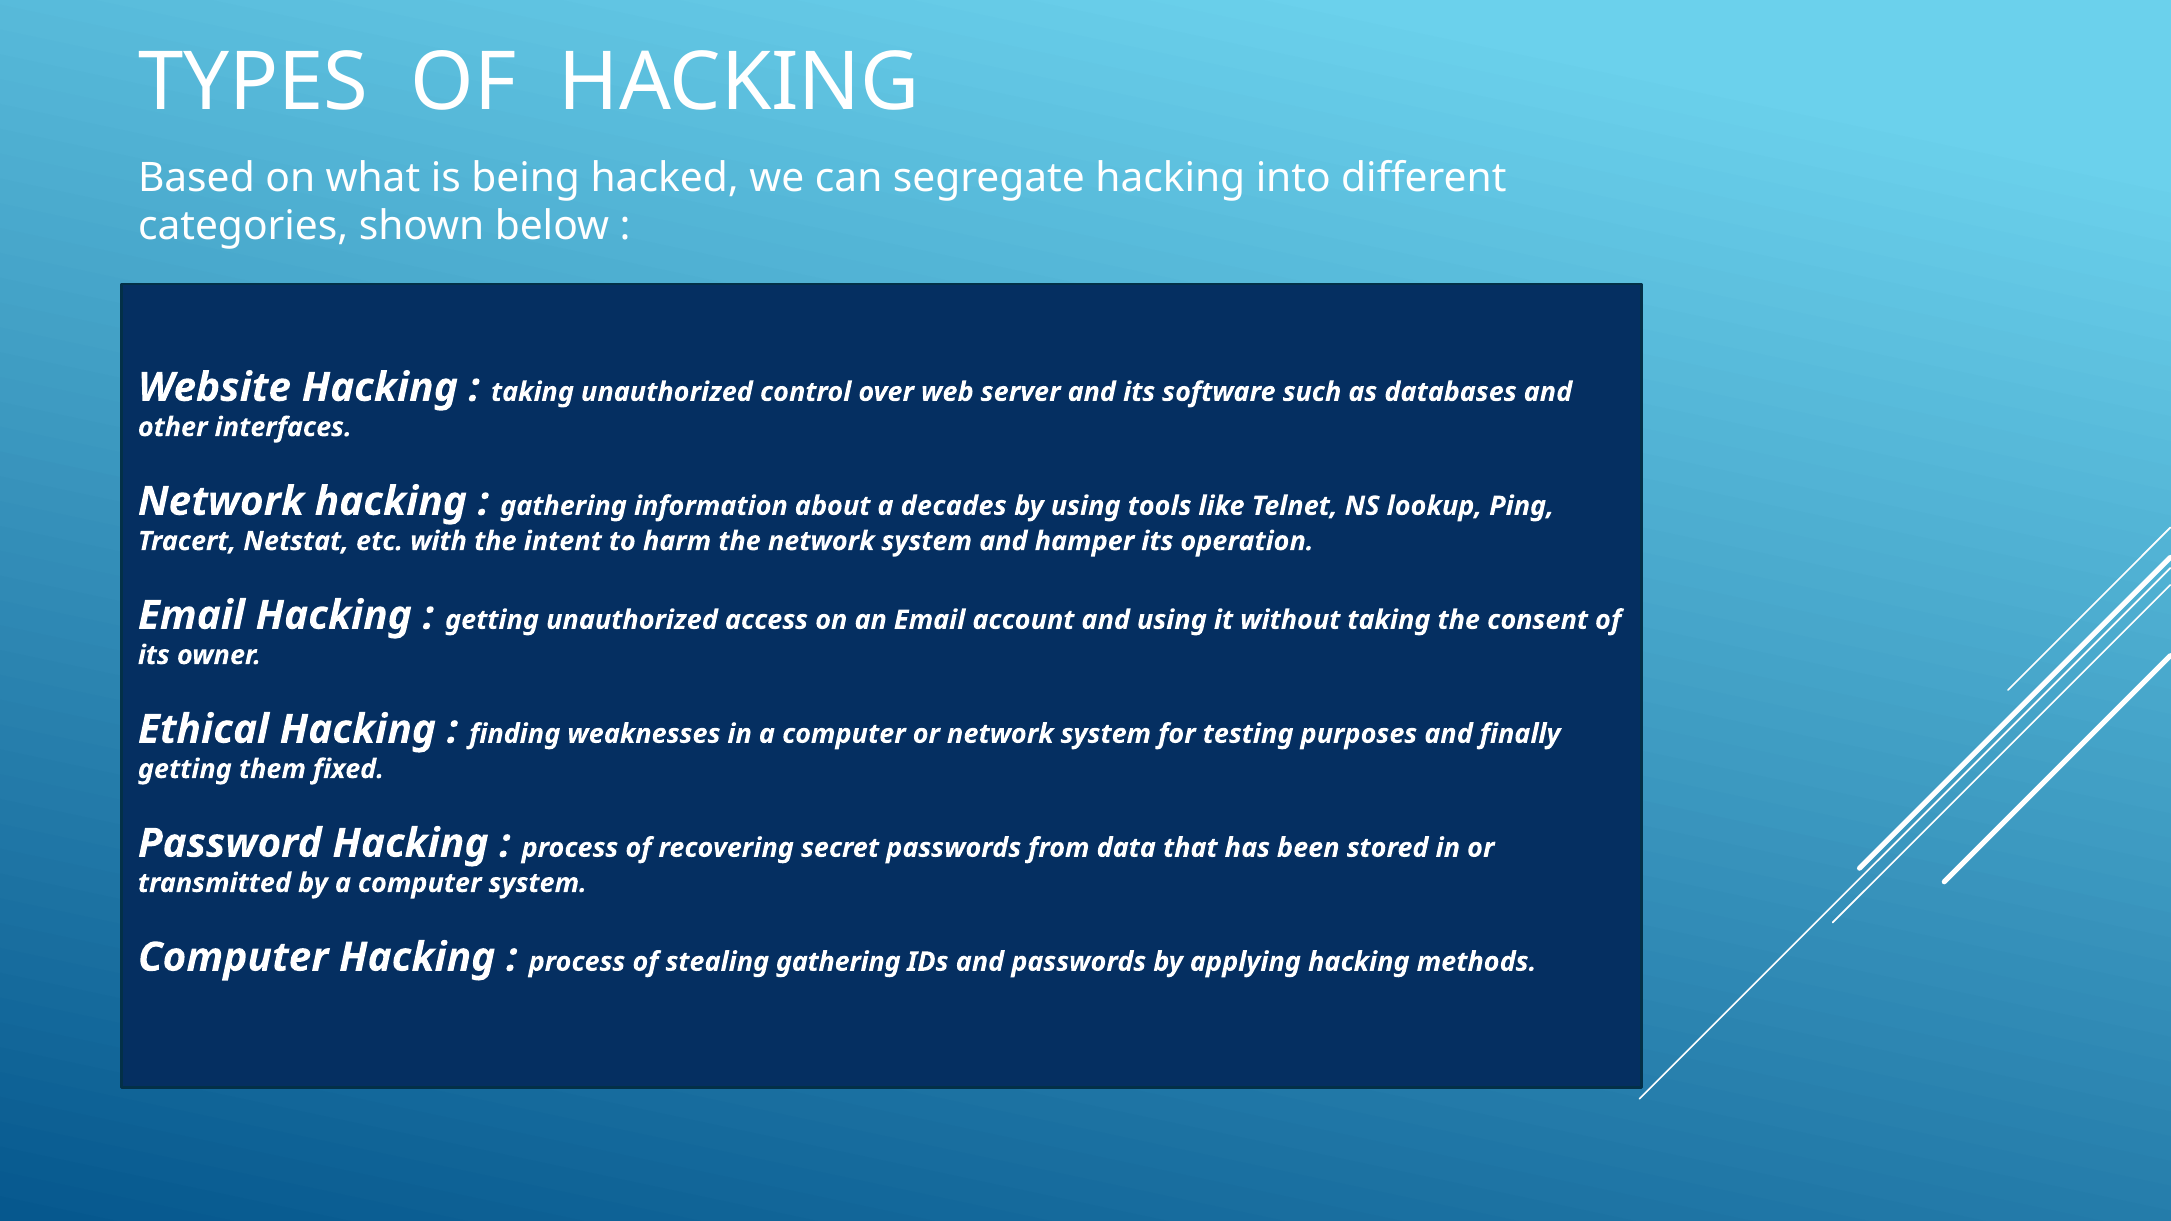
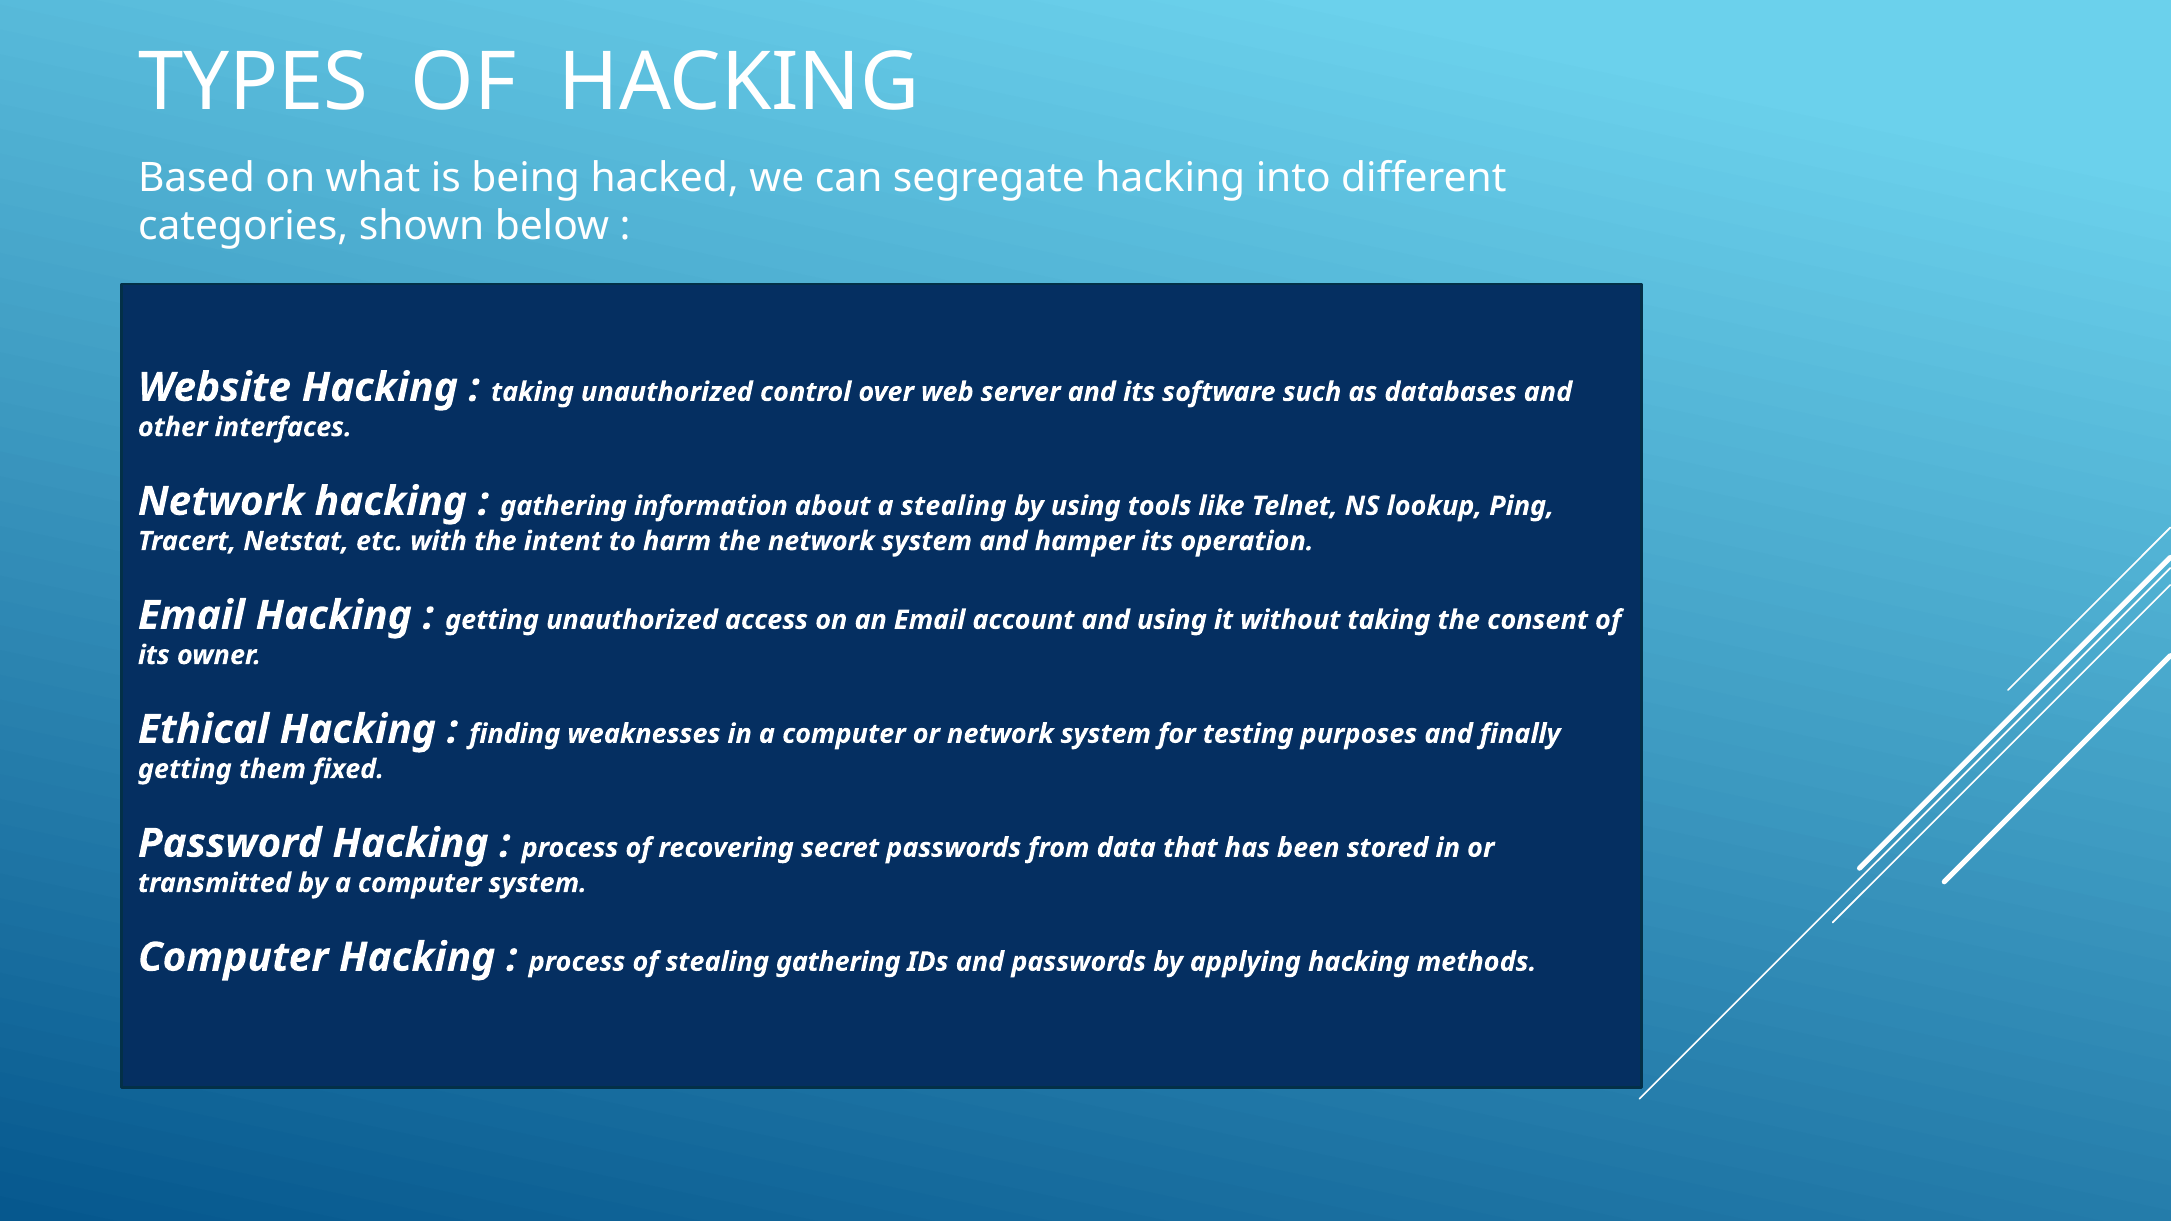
a decades: decades -> stealing (954, 506)
